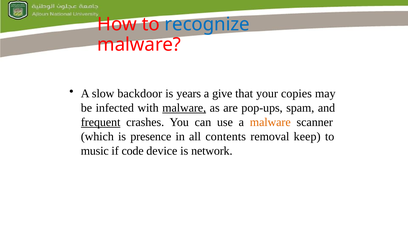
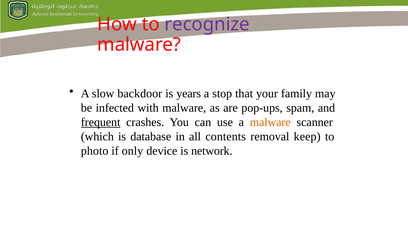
recognize colour: blue -> purple (207, 24)
give: give -> stop (222, 93)
copies: copies -> family (296, 93)
malware underline: present -> none (184, 108)
presence: presence -> database (151, 136)
music: music -> photo (95, 150)
code: code -> only (133, 150)
